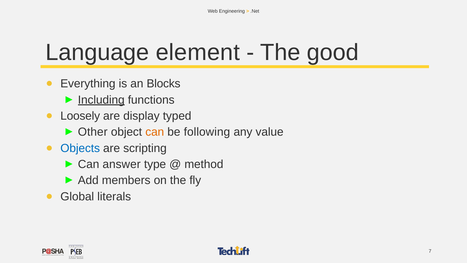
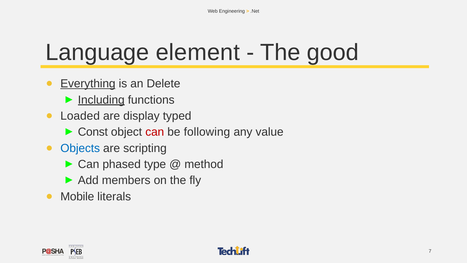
Everything underline: none -> present (88, 84)
Blocks: Blocks -> Delete (163, 84)
Loosely: Loosely -> Loaded (80, 116)
Other: Other -> Const (93, 132)
can colour: orange -> red (155, 132)
answer: answer -> phased (122, 164)
Global: Global -> Mobile (77, 196)
